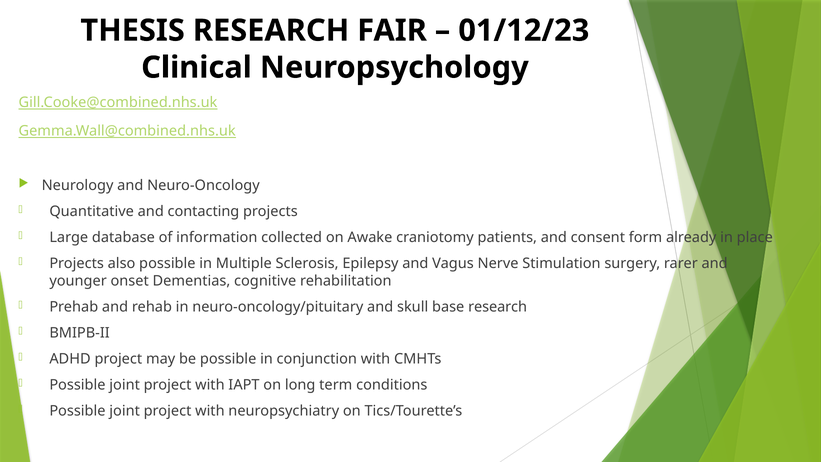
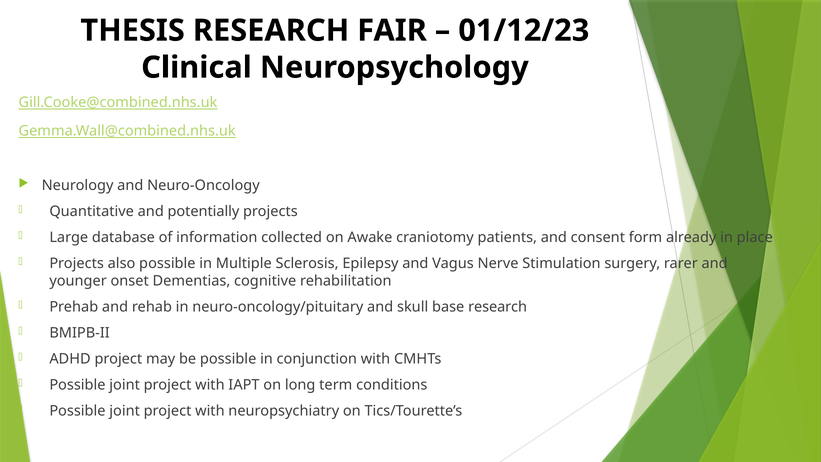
contacting: contacting -> potentially (203, 211)
